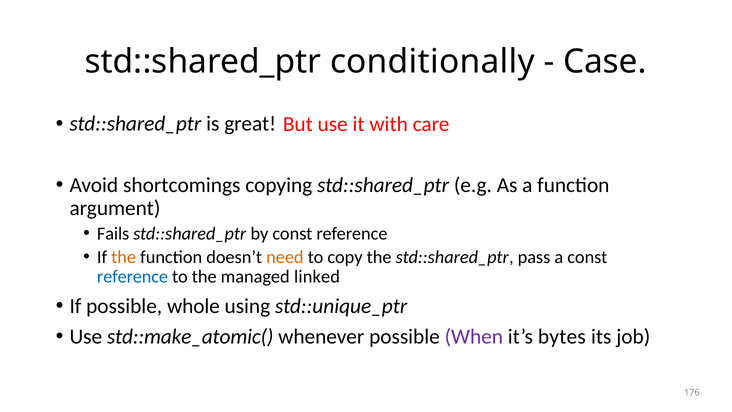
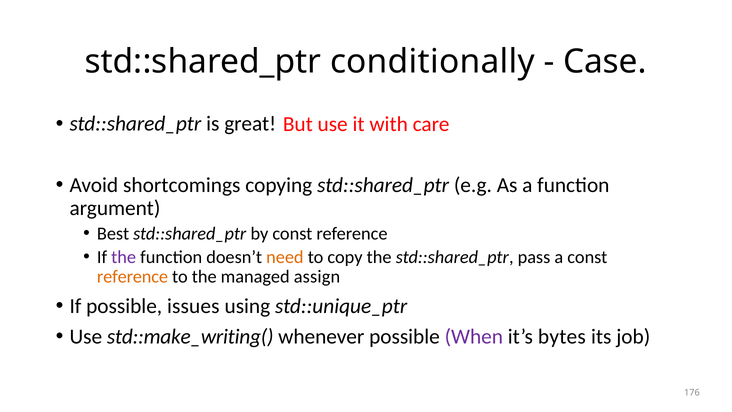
Fails: Fails -> Best (113, 233)
the colour: orange -> purple (124, 257)
reference colour: blue -> orange (133, 277)
linked: linked -> assign (317, 277)
whole: whole -> issues (193, 306)
std::make_atomic(: std::make_atomic( -> std::make_writing( (190, 336)
